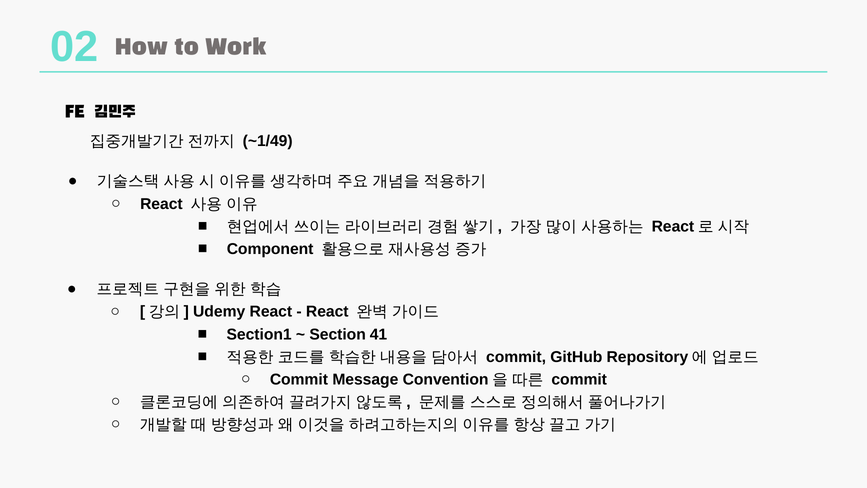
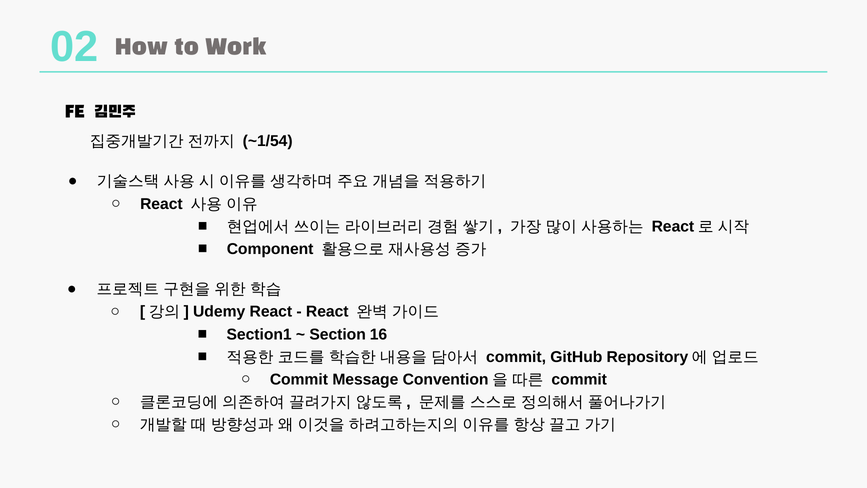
~1/49: ~1/49 -> ~1/54 (268, 141)
41: 41 -> 16 (378, 334)
